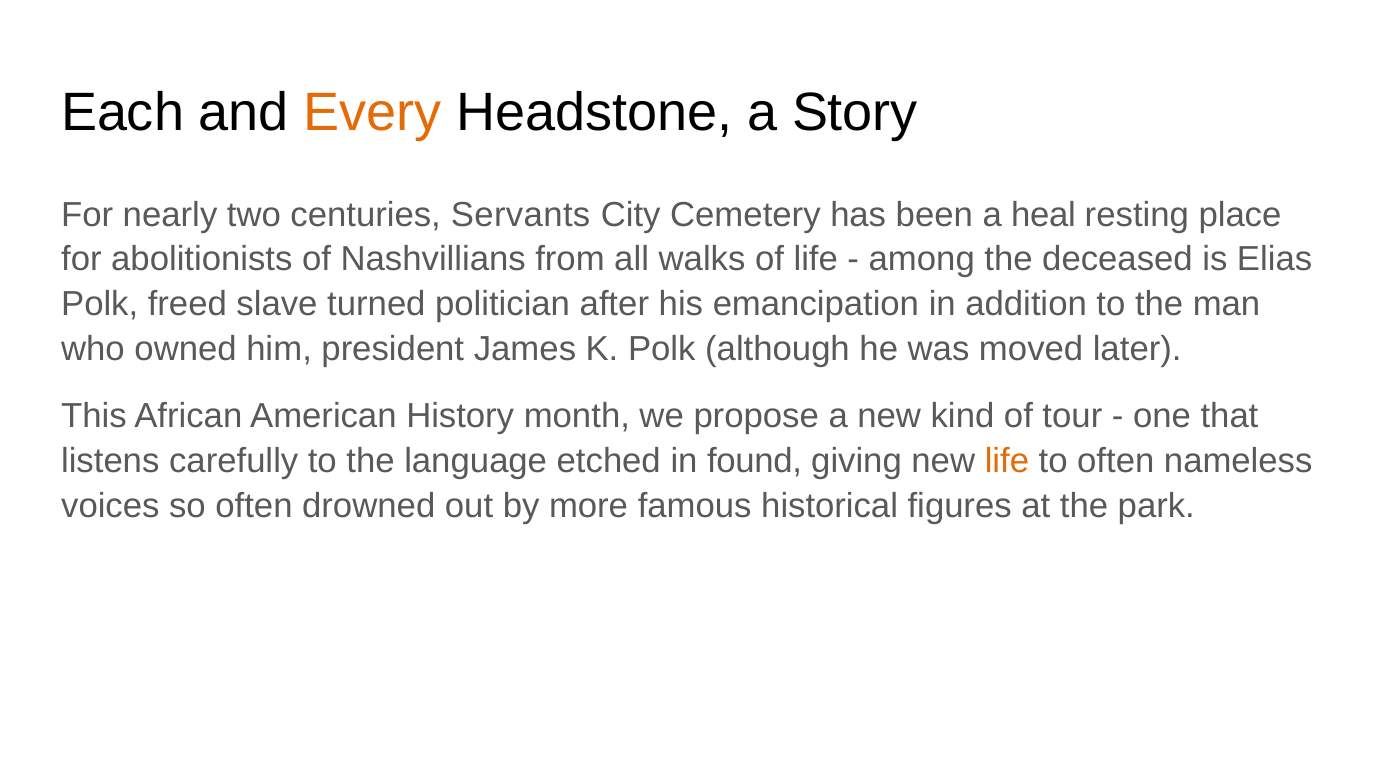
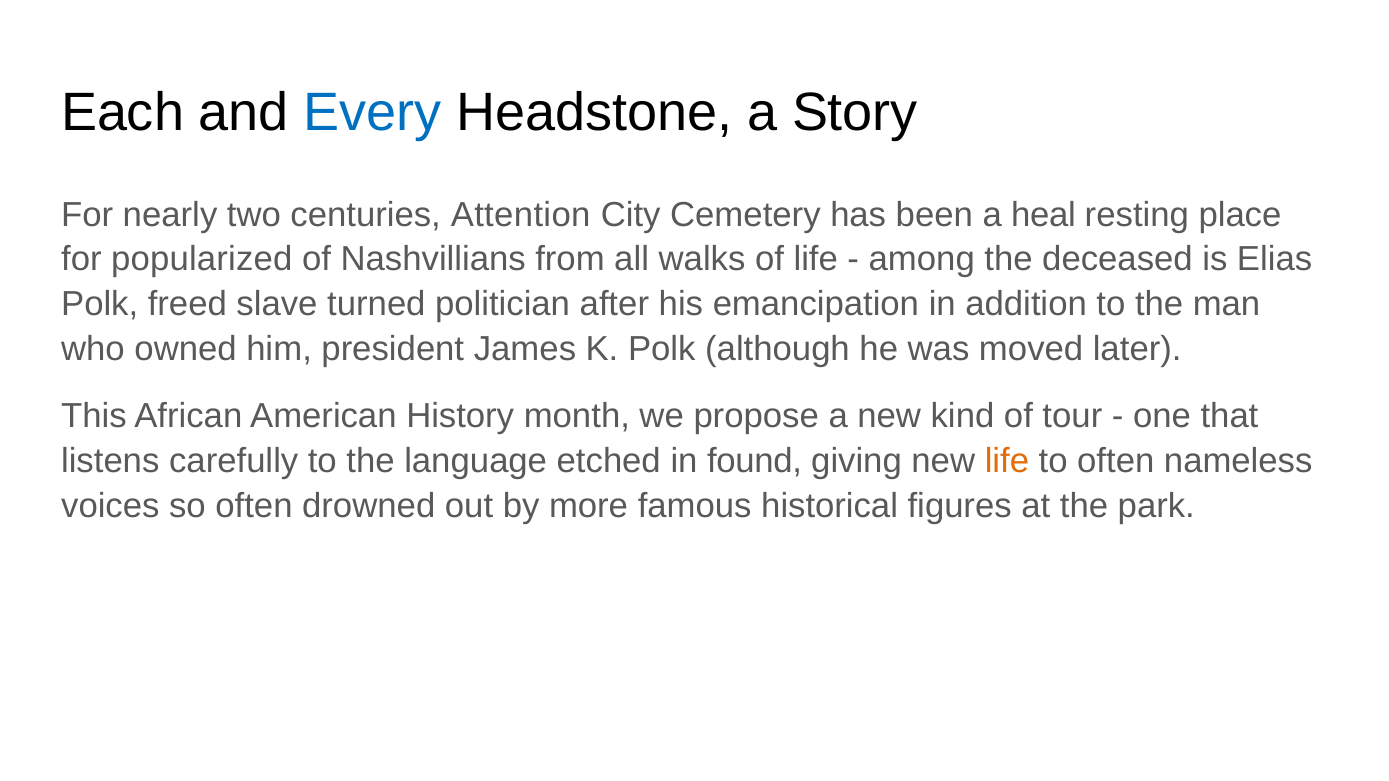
Every colour: orange -> blue (373, 112)
Servants: Servants -> Attention (521, 215)
abolitionists: abolitionists -> popularized (202, 259)
